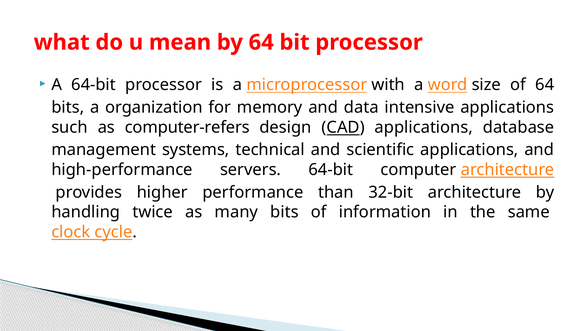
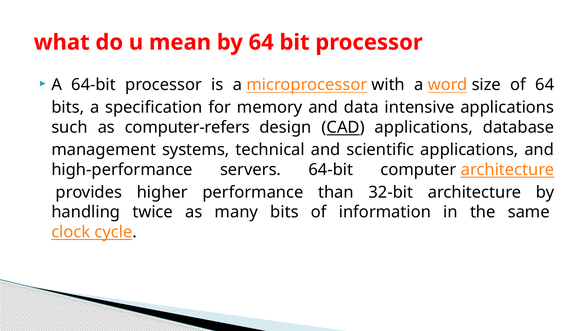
organization: organization -> specification (154, 107)
